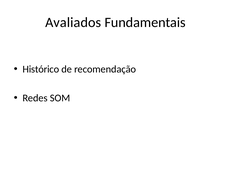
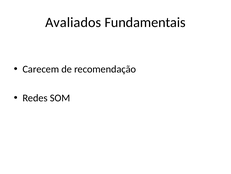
Histórico: Histórico -> Carecem (41, 69)
